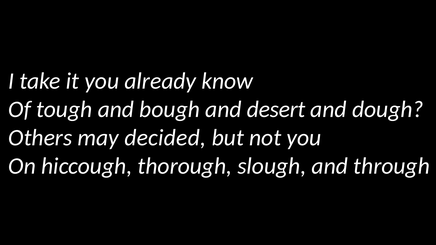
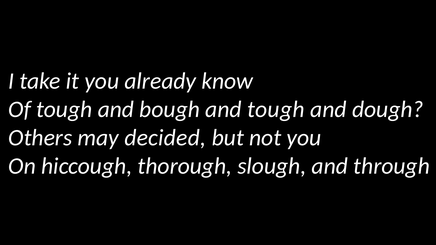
and desert: desert -> tough (276, 109)
